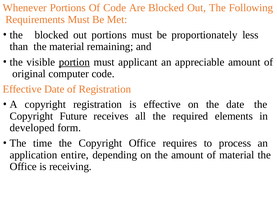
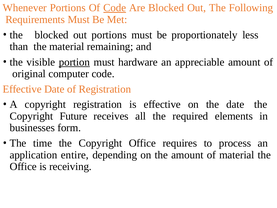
Code underline: none -> present (115, 8)
applicant: applicant -> hardware (138, 62)
developed: developed -> businesses (32, 128)
